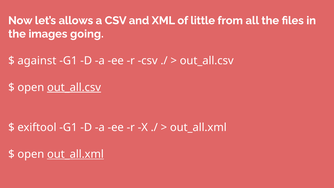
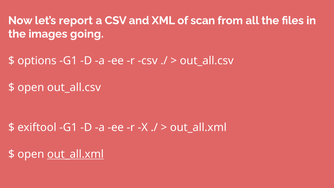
allows: allows -> report (76, 21)
little: little -> scan (203, 21)
against: against -> options (37, 61)
out_all.csv underline: present -> none (74, 87)
